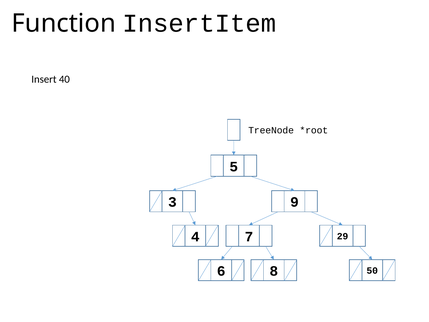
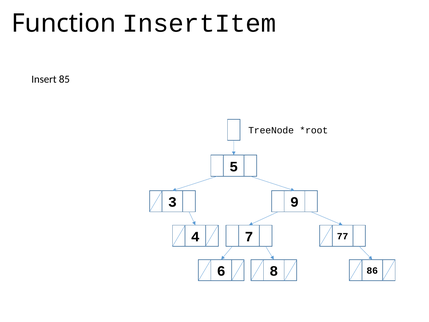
40: 40 -> 85 (64, 79)
29: 29 -> 77 (343, 236)
50: 50 -> 86 (372, 271)
